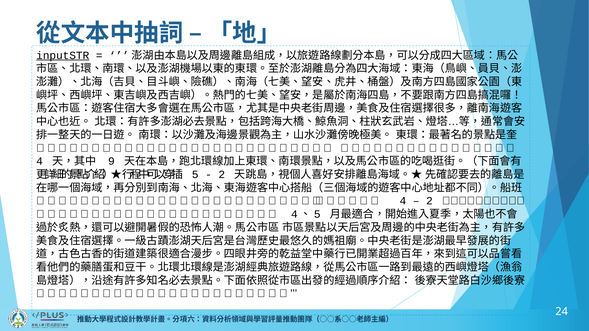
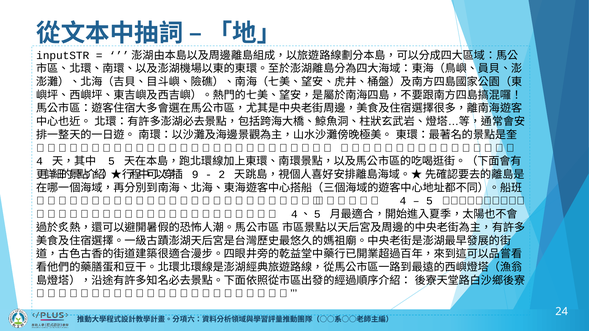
inputSTR underline: present -> none (63, 55)
9: 9 -> 5 (111, 161)
5: 5 -> 9 (195, 175)
2: 2 -> 5 (429, 201)
